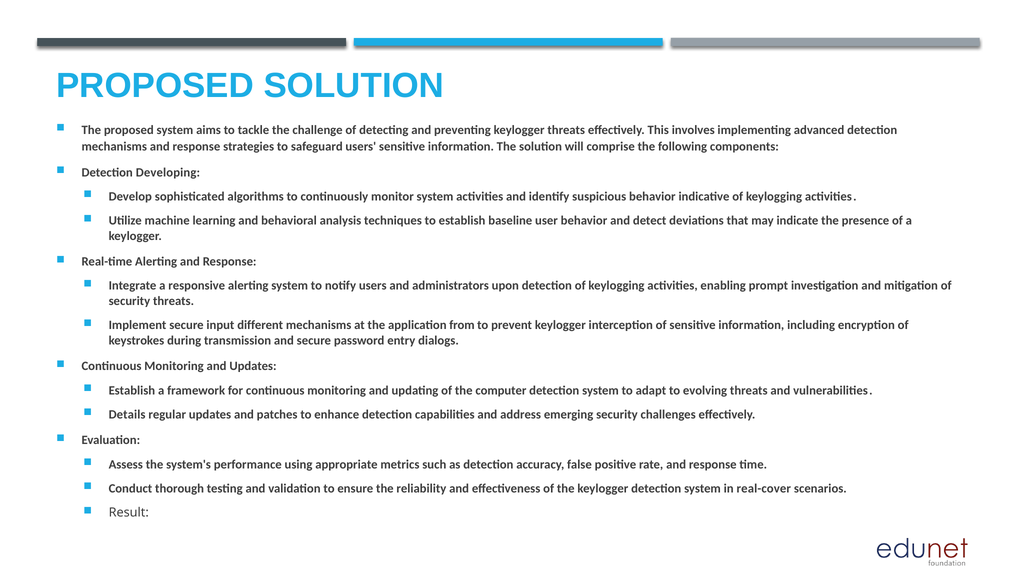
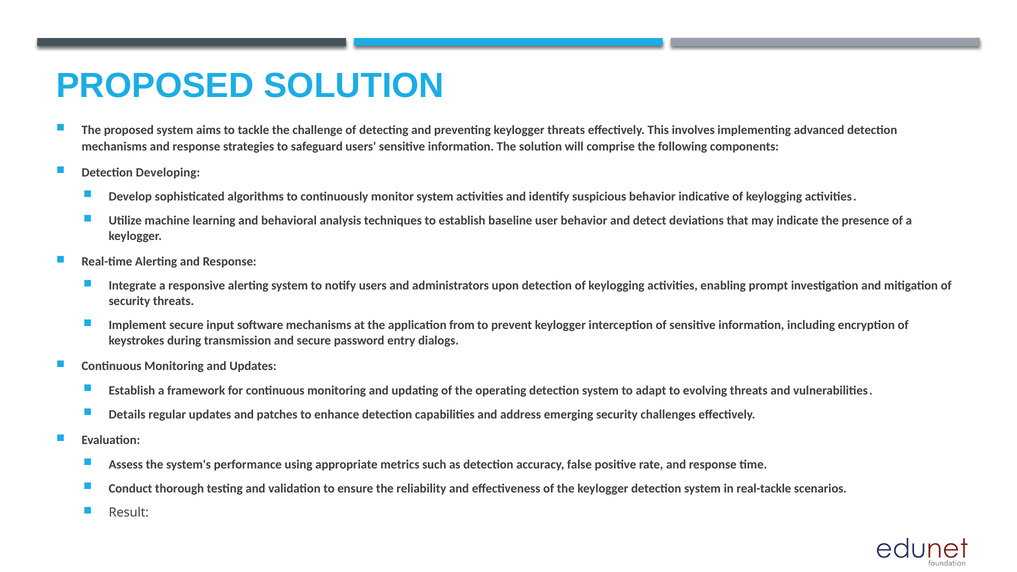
different: different -> software (260, 325)
computer: computer -> operating (501, 390)
real-cover: real-cover -> real-tackle (764, 489)
